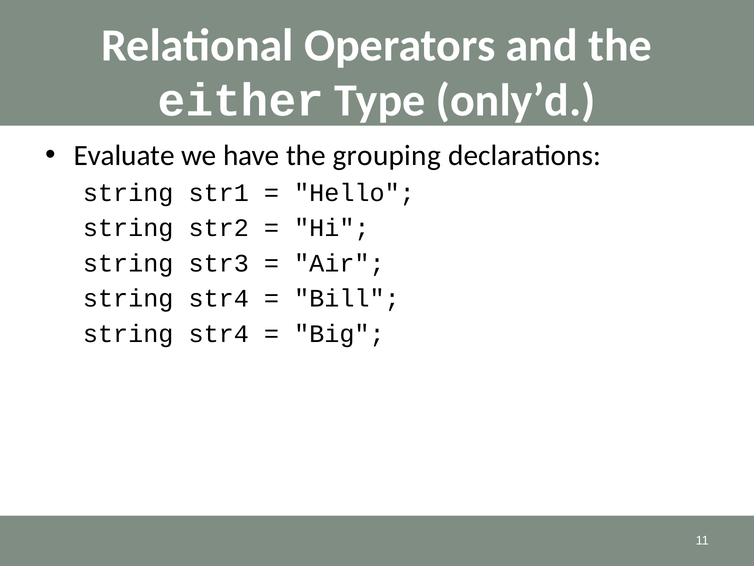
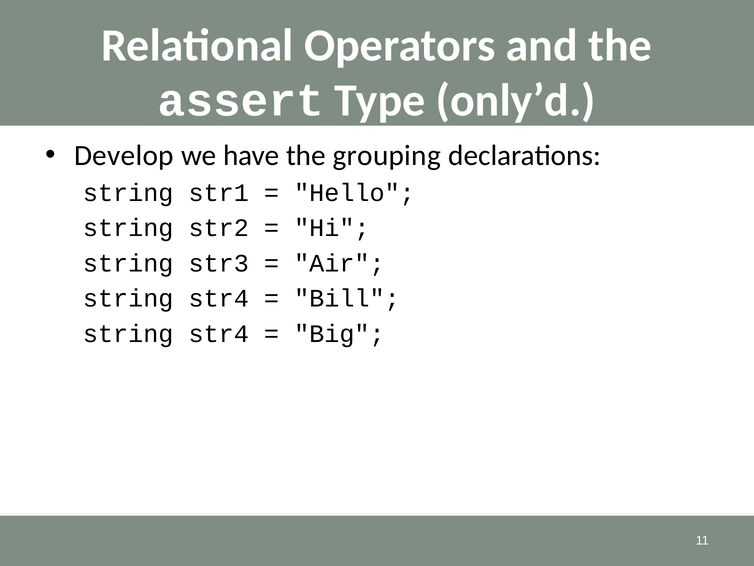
either: either -> assert (241, 101)
Evaluate: Evaluate -> Develop (124, 155)
